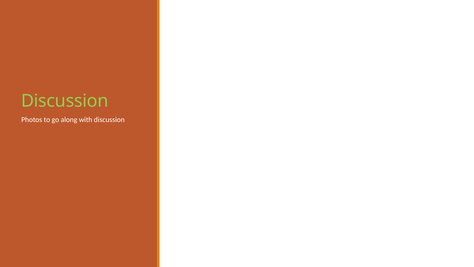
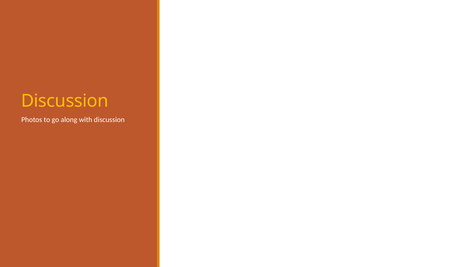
Discussion colour: light green -> yellow (65, 101)
